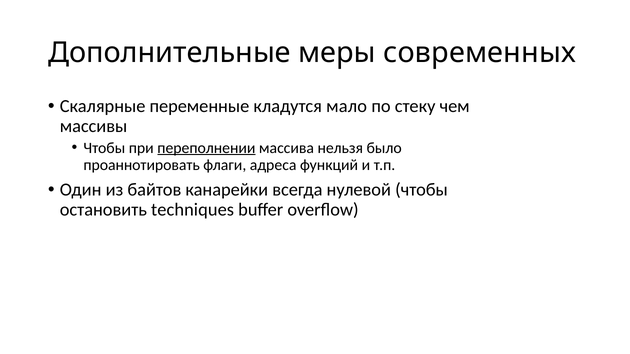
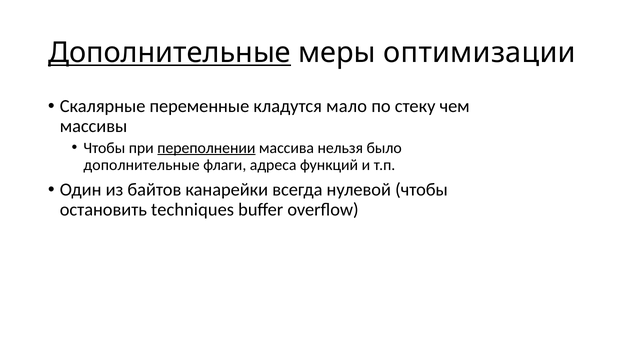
Дополнительные underline: none -> present (169, 53)
современных: современных -> оптимизации (480, 53)
проаннотировать: проаннотировать -> дополнительные (142, 165)
